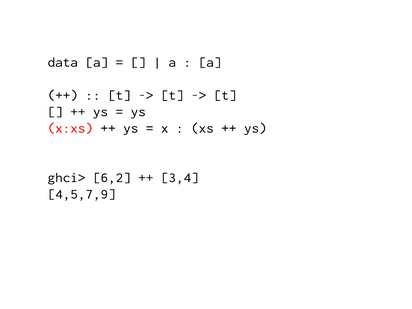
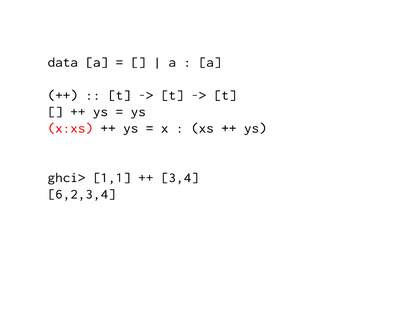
6,2: 6,2 -> 1,1 (112, 177)
4,5,7,9: 4,5,7,9 -> 6,2,3,4 (82, 194)
